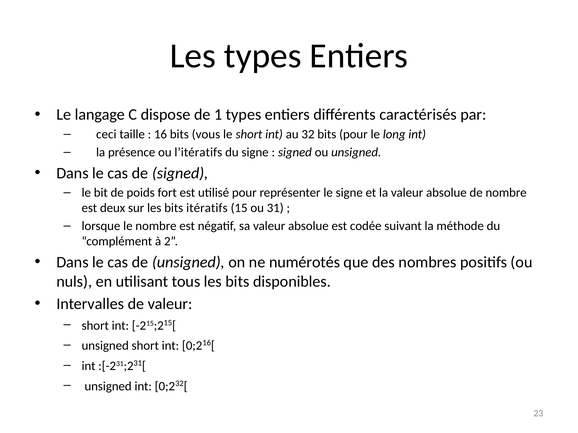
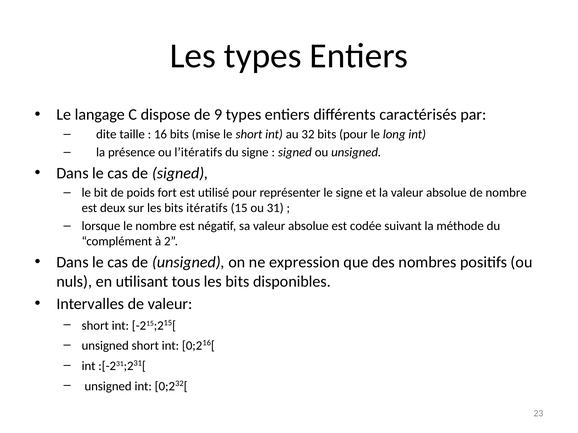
1: 1 -> 9 (218, 115)
ceci: ceci -> dite (106, 134)
vous: vous -> mise (206, 134)
numérotés: numérotés -> expression (304, 262)
